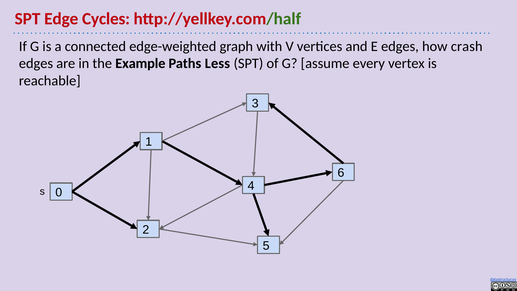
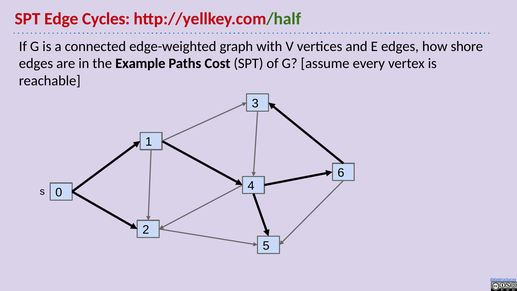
crash: crash -> shore (467, 46)
Less: Less -> Cost (217, 64)
